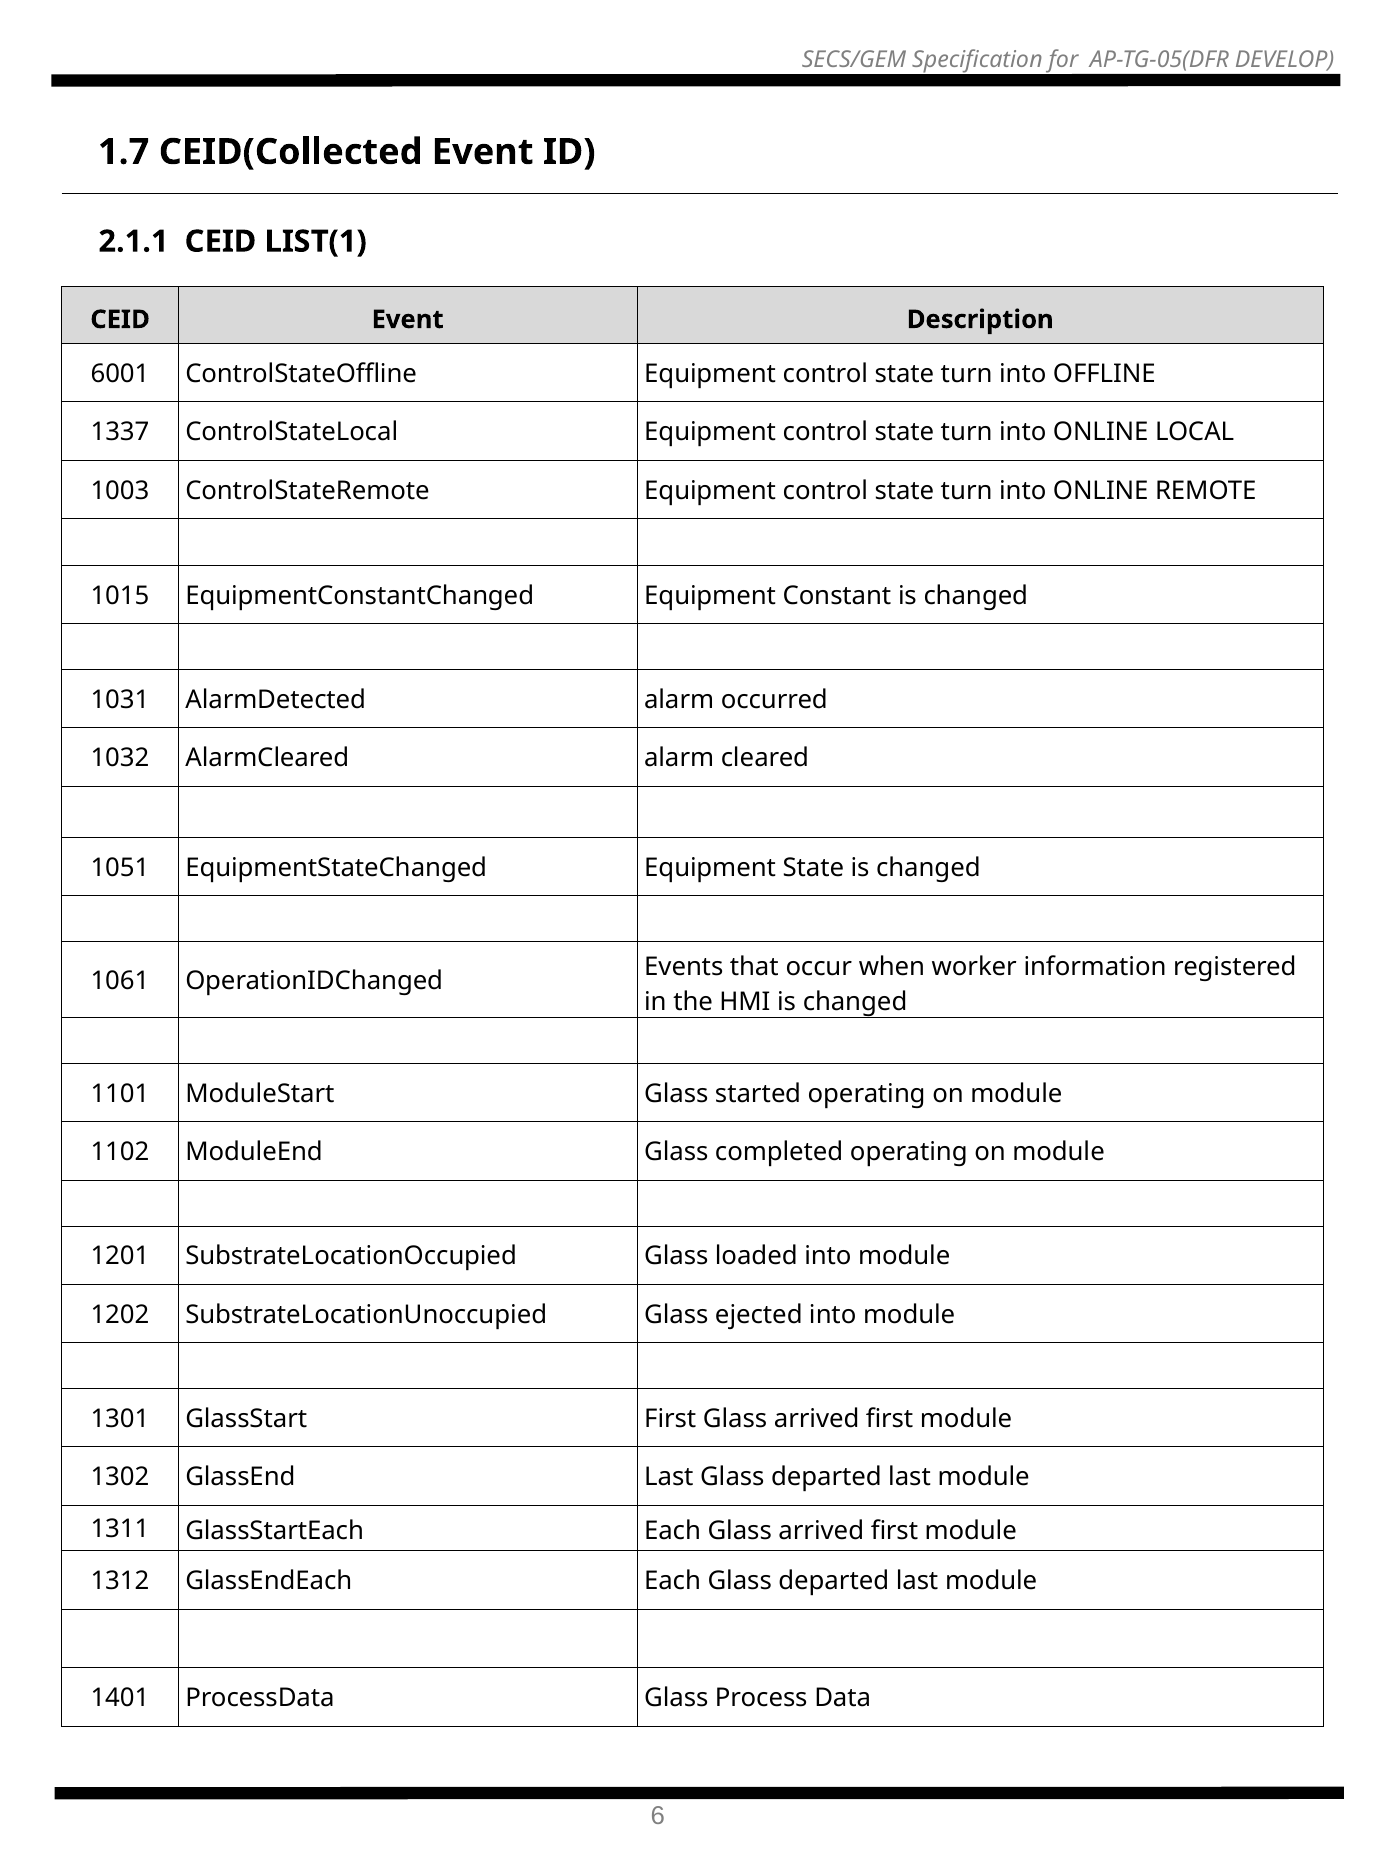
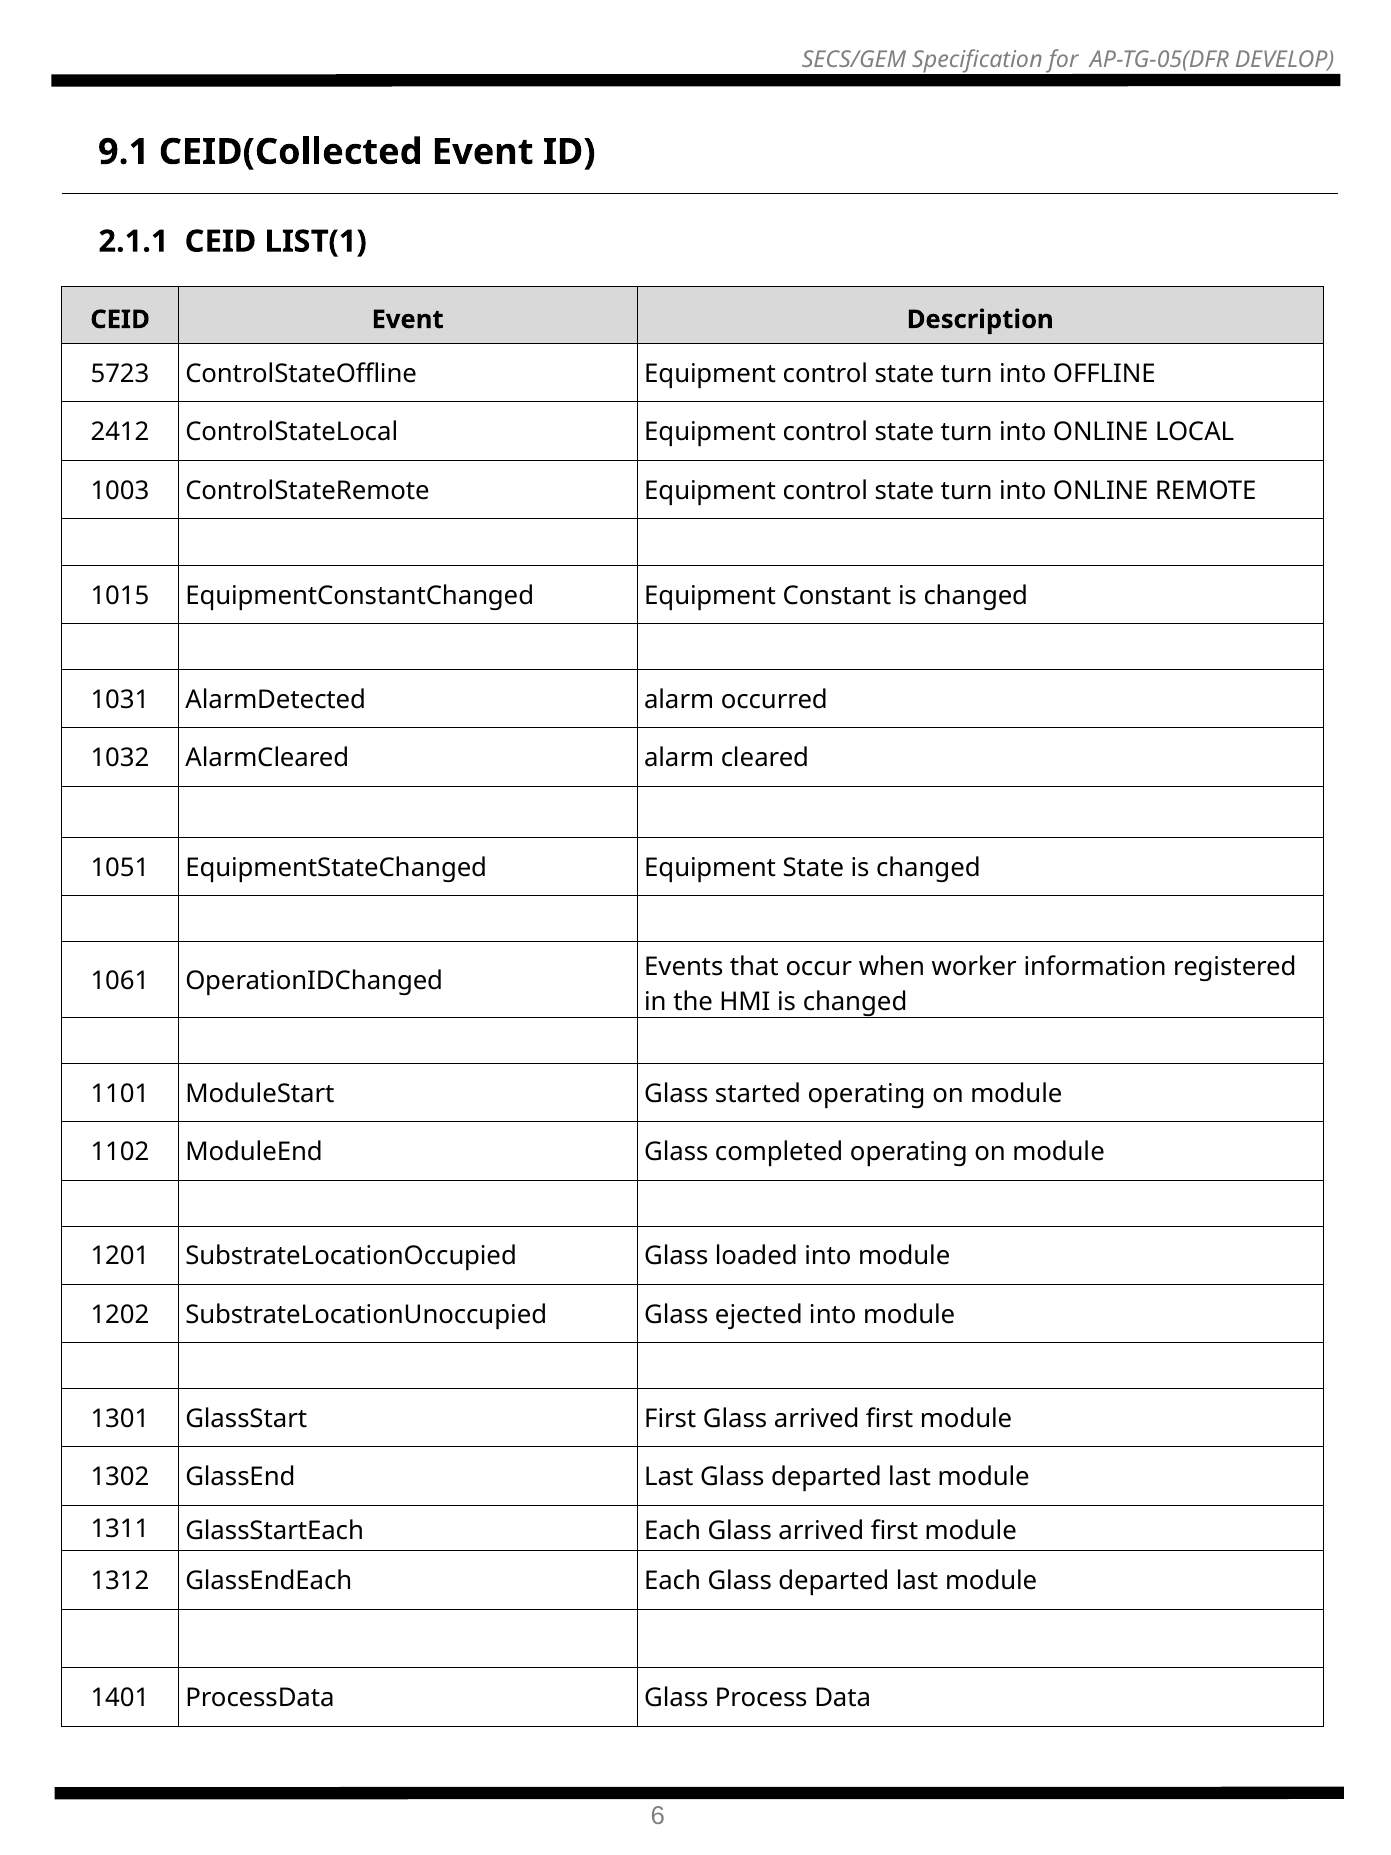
1.7: 1.7 -> 9.1 (124, 152)
6001: 6001 -> 5723 (120, 374)
1337: 1337 -> 2412 (120, 432)
